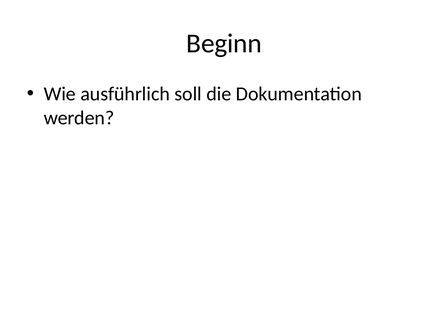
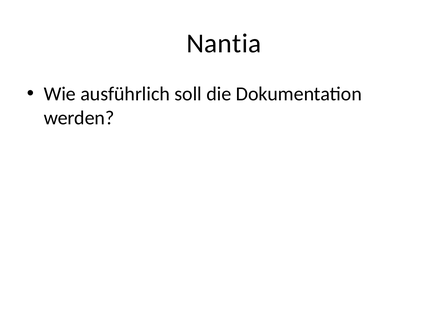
Beginn: Beginn -> Nantia (224, 43)
